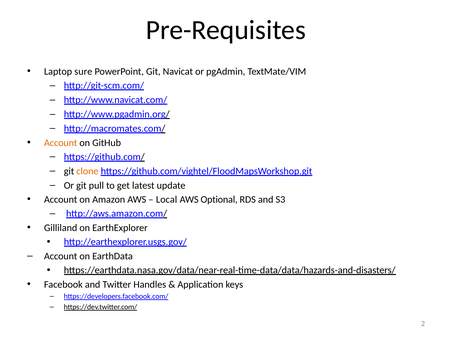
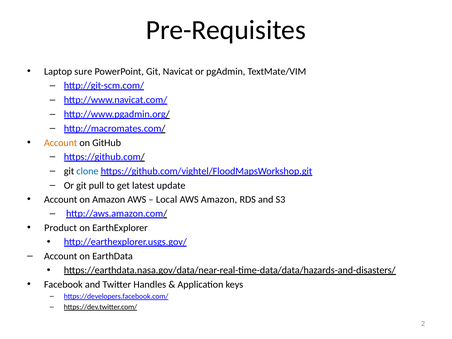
clone colour: orange -> blue (87, 171)
AWS Optional: Optional -> Amazon (219, 199)
Gilliland: Gilliland -> Product (61, 228)
